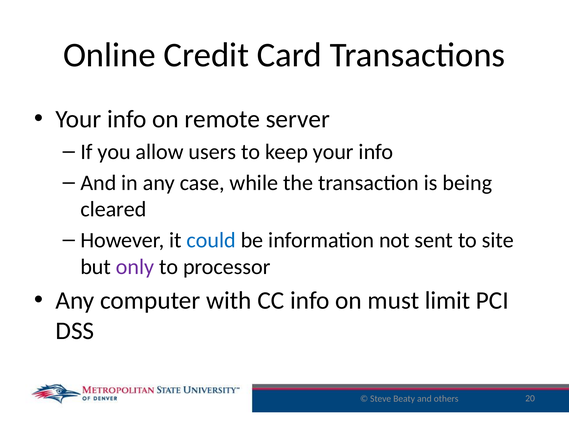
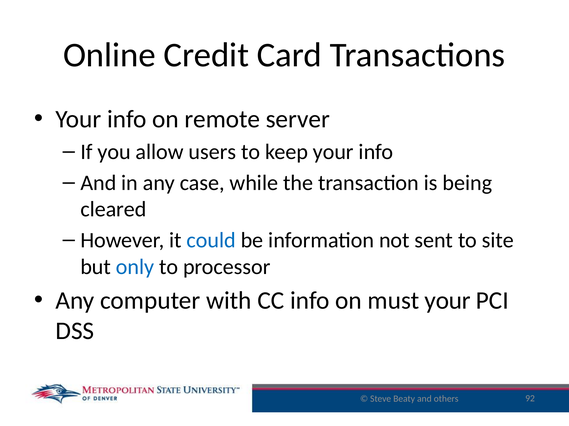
only colour: purple -> blue (135, 267)
must limit: limit -> your (448, 301)
20: 20 -> 92 (530, 399)
